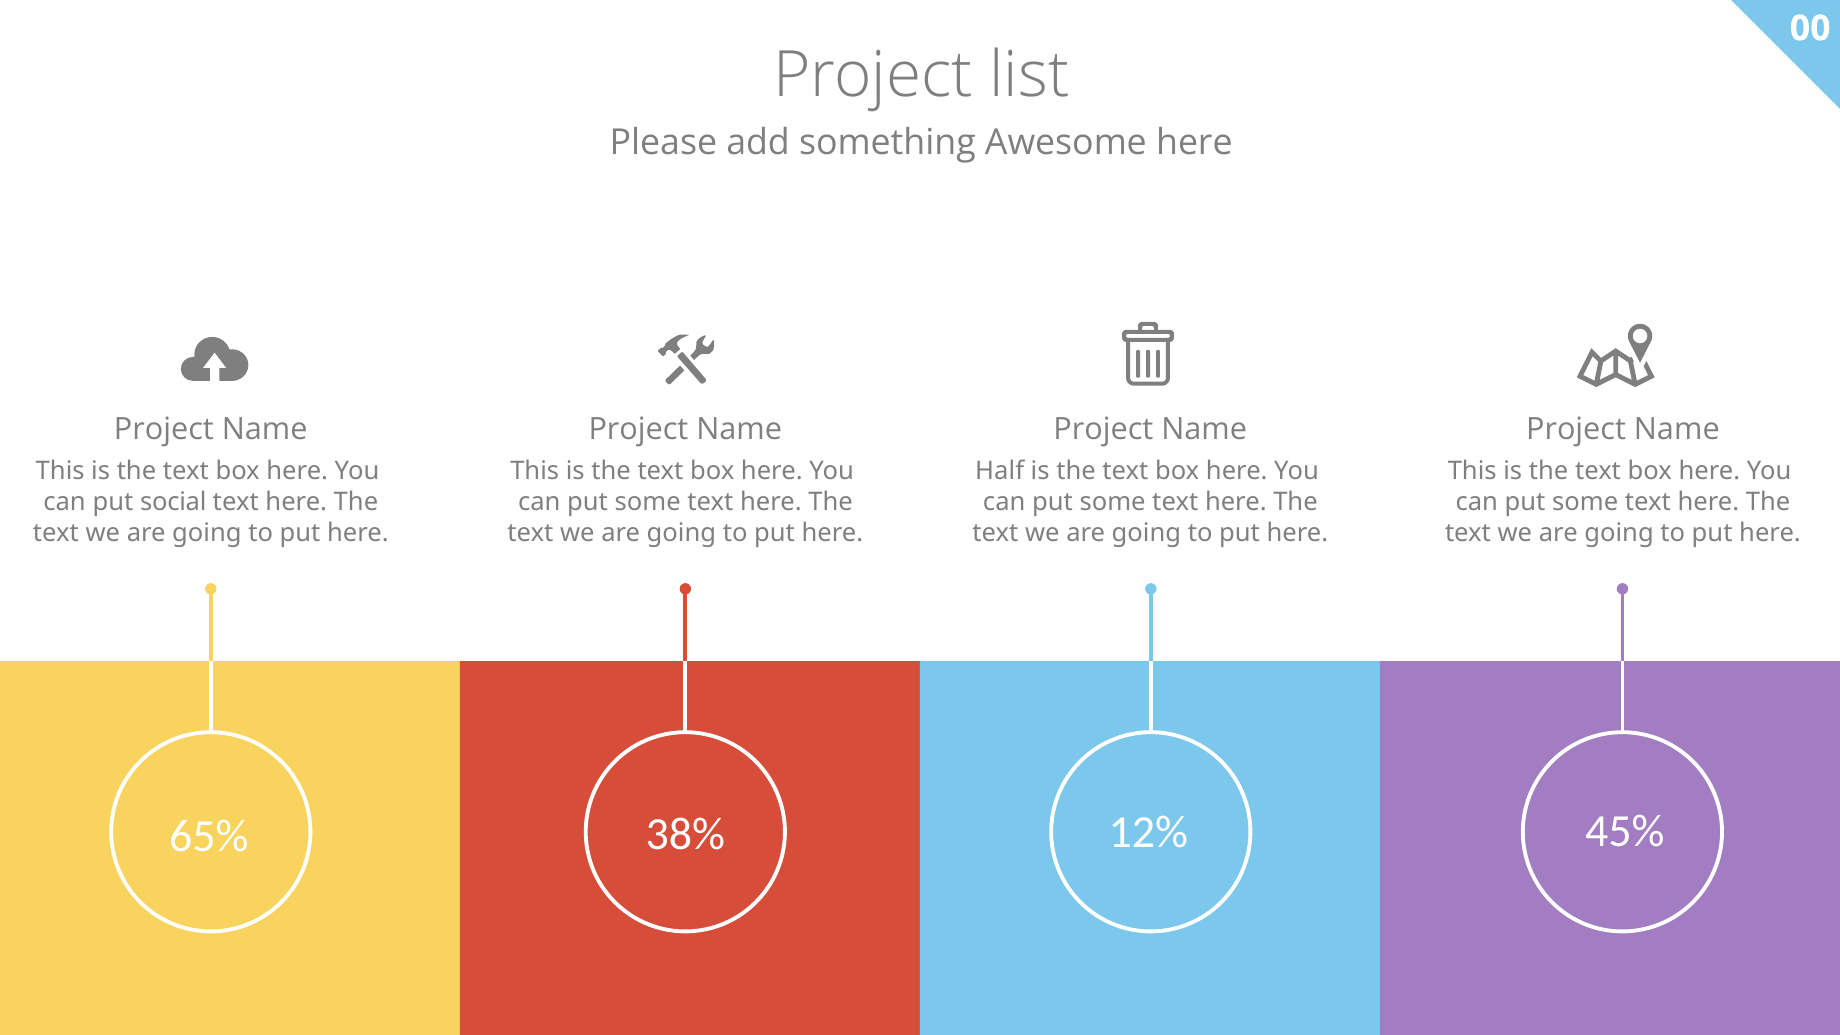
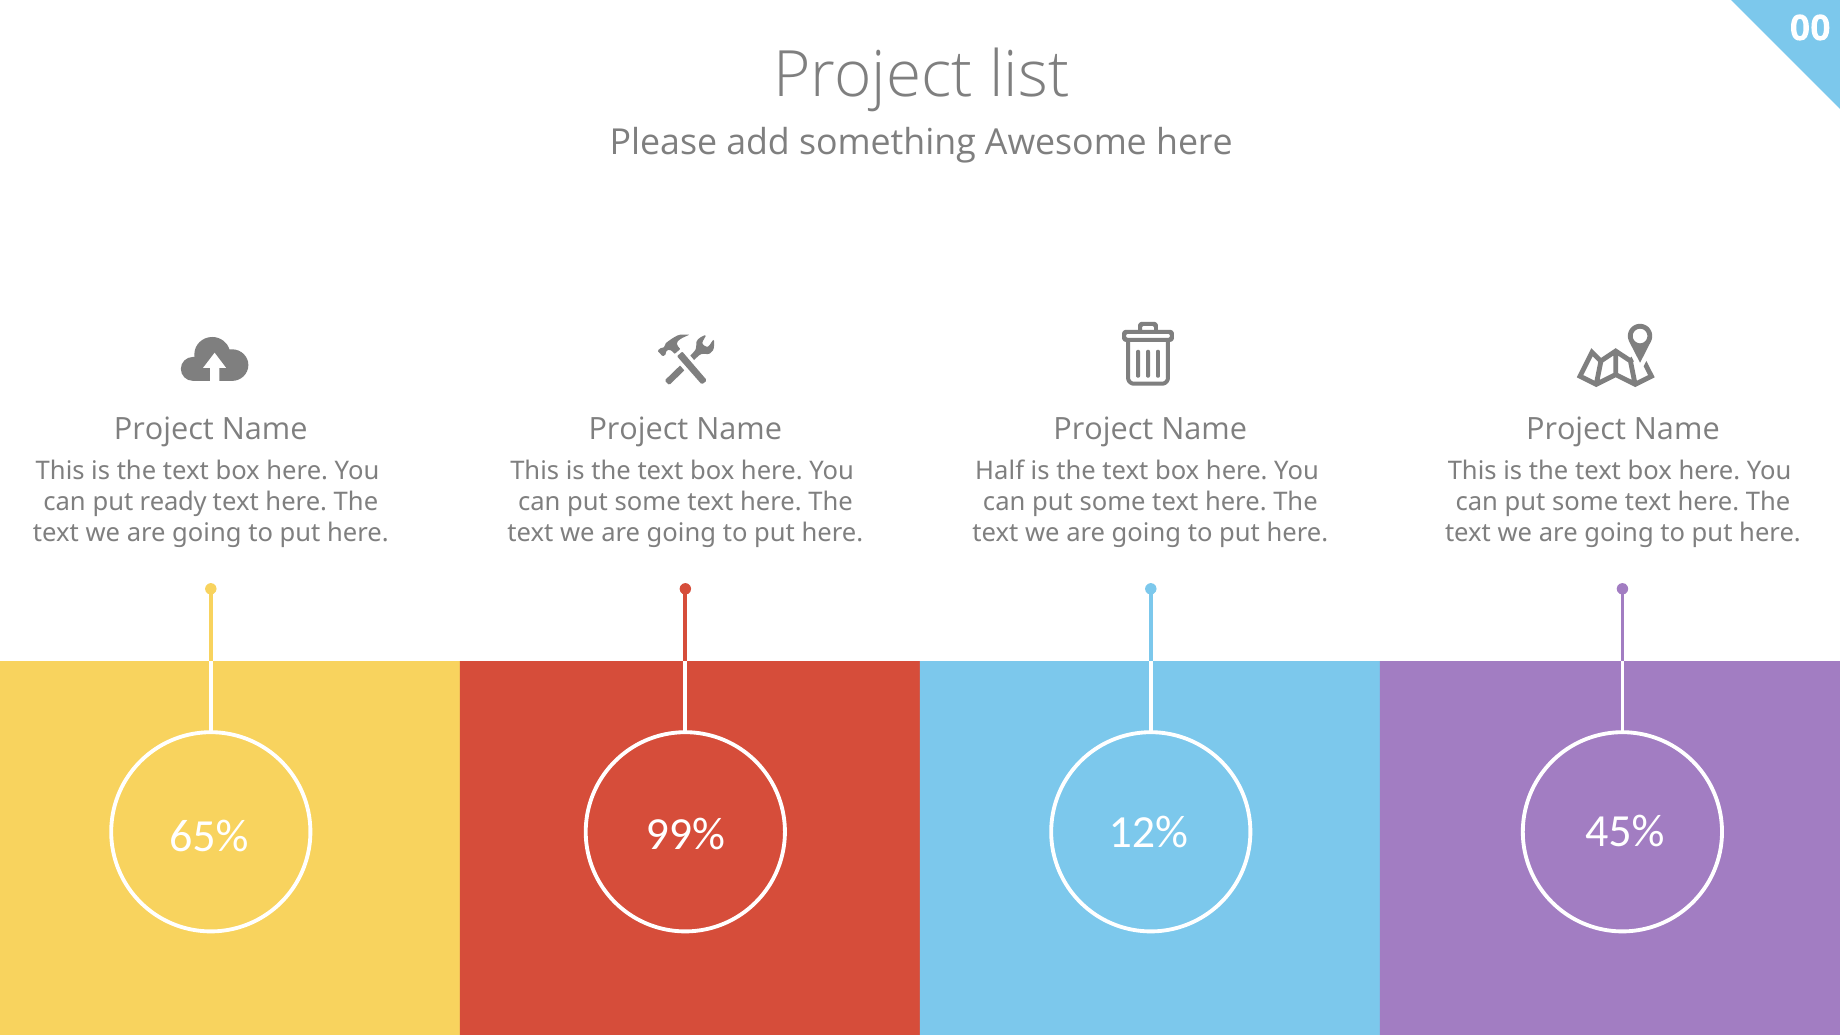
social: social -> ready (173, 502)
38%: 38% -> 99% (685, 834)
